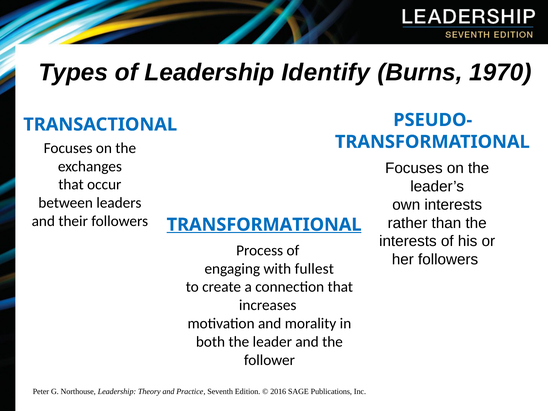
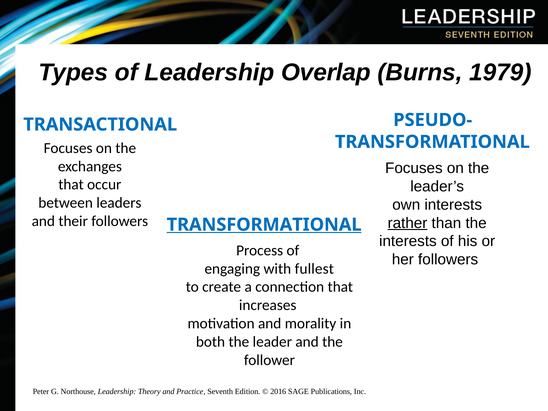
Identify: Identify -> Overlap (326, 72)
1970: 1970 -> 1979 (500, 72)
rather underline: none -> present (407, 223)
